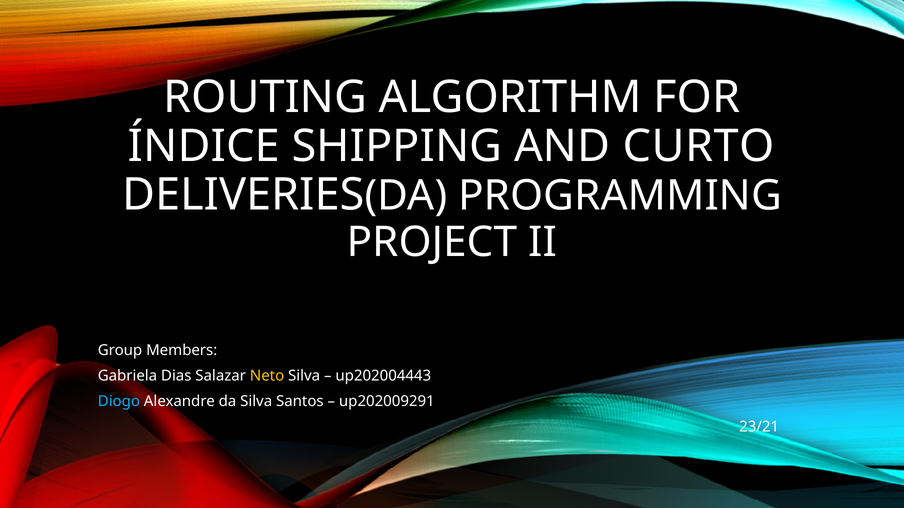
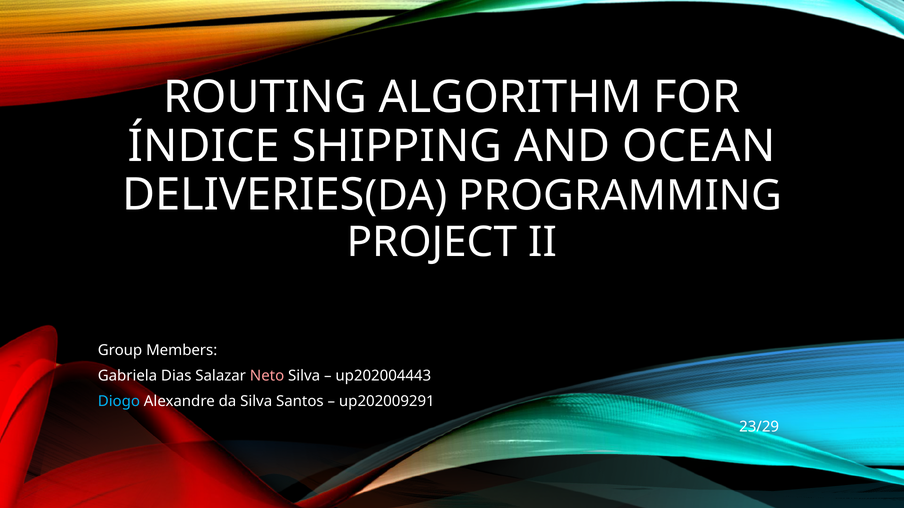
CURTO: CURTO -> OCEAN (699, 146)
Neto colour: yellow -> pink (267, 376)
23/21: 23/21 -> 23/29 (759, 427)
